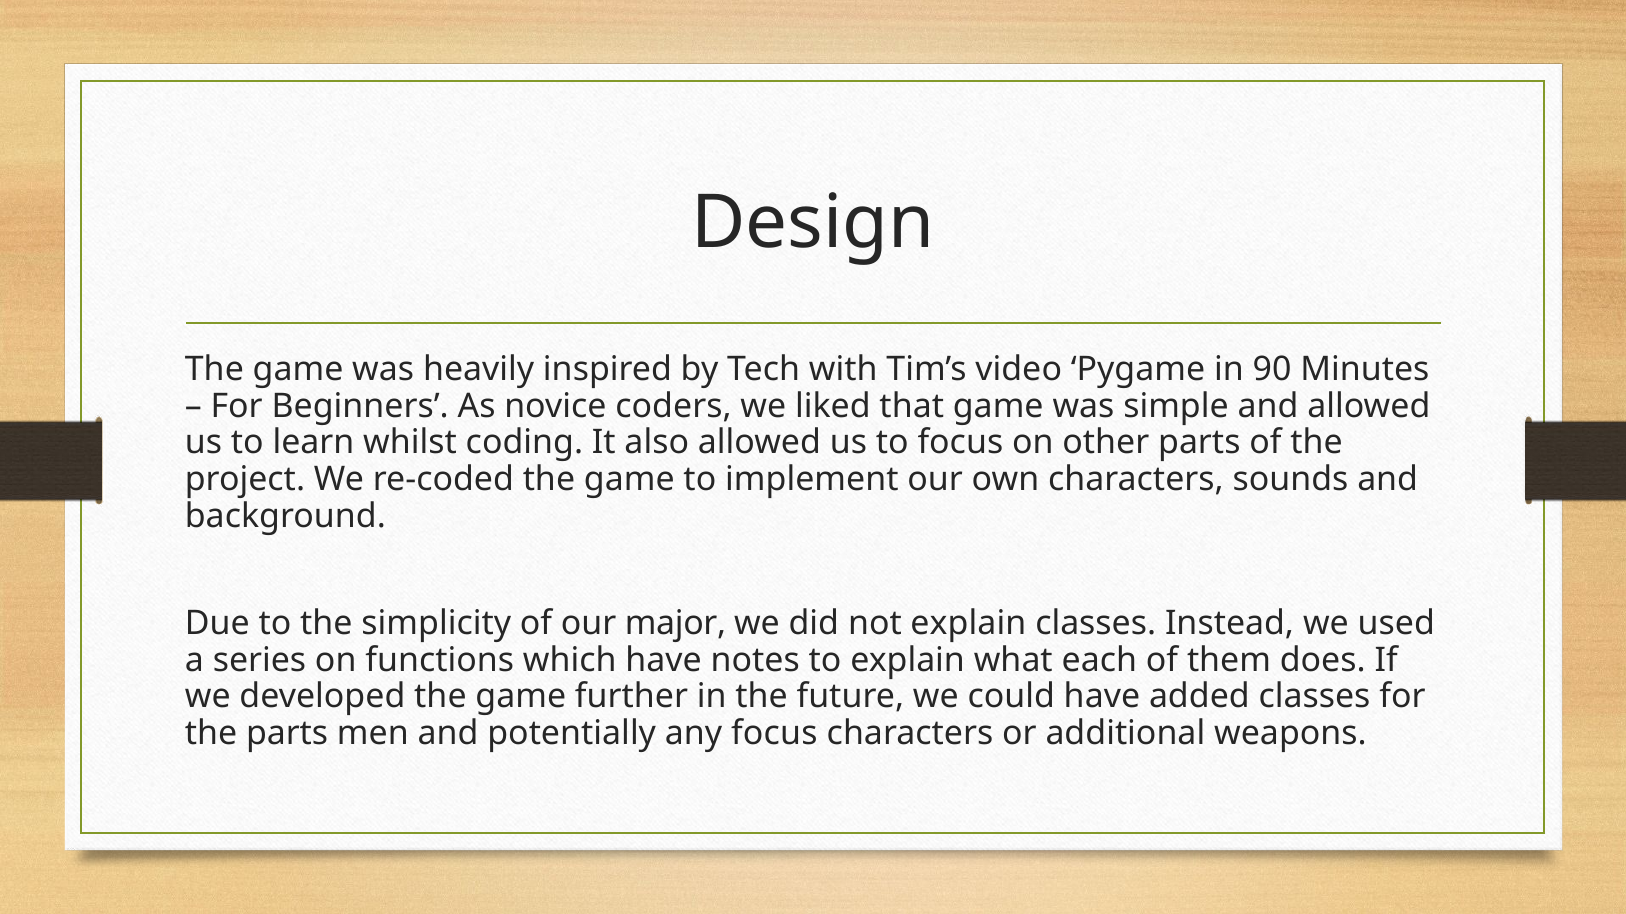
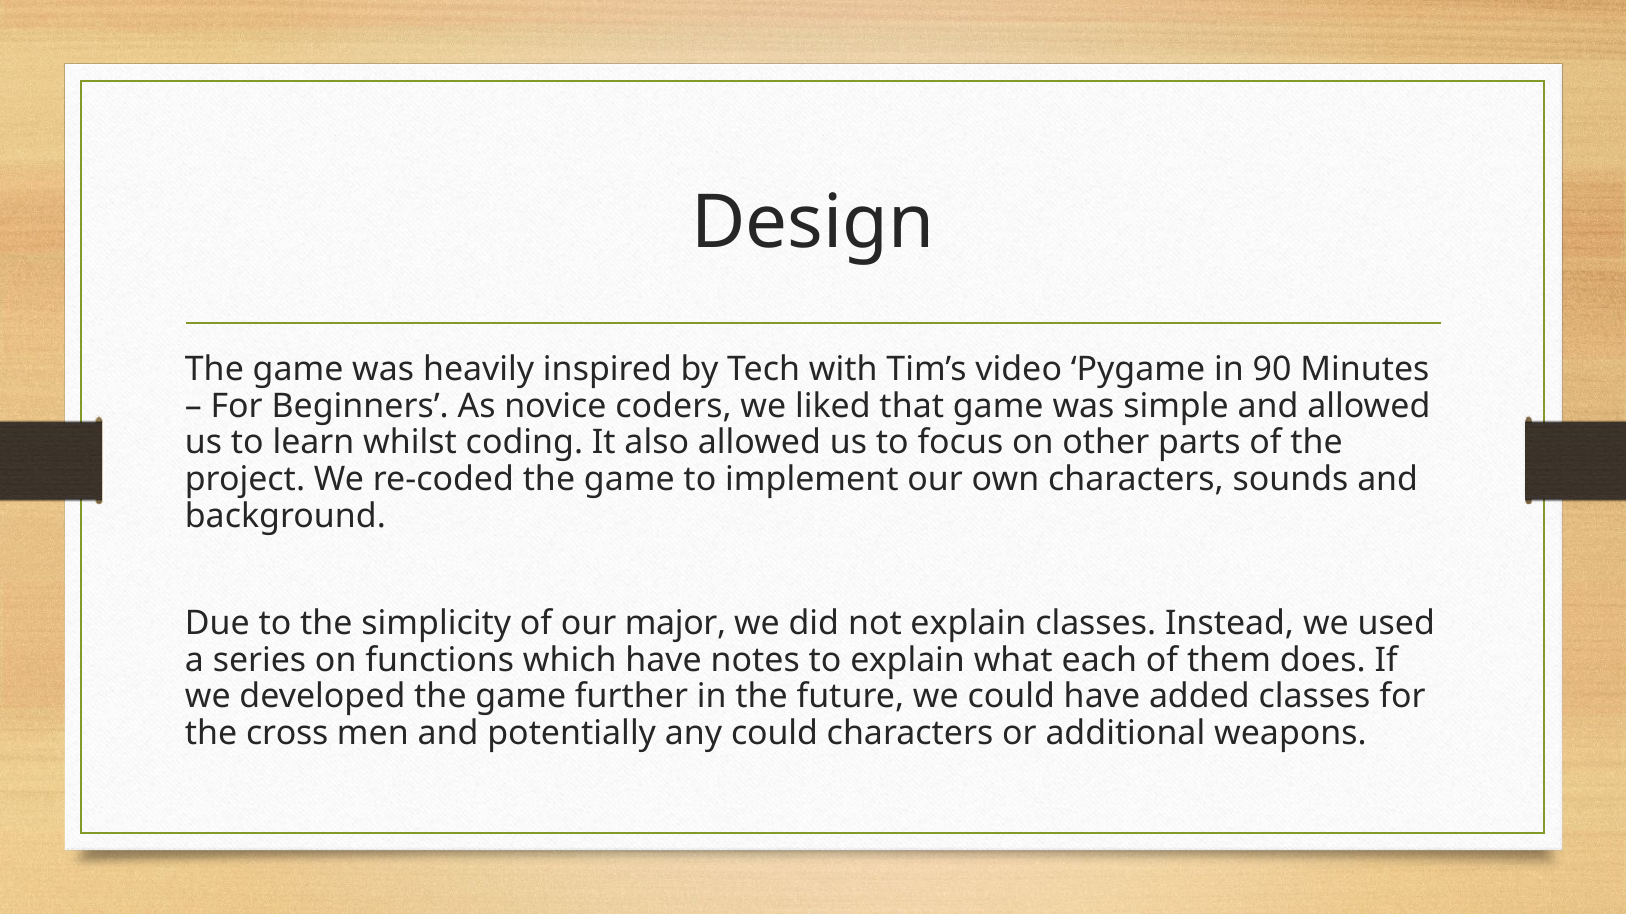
the parts: parts -> cross (287, 734)
any focus: focus -> could (774, 734)
